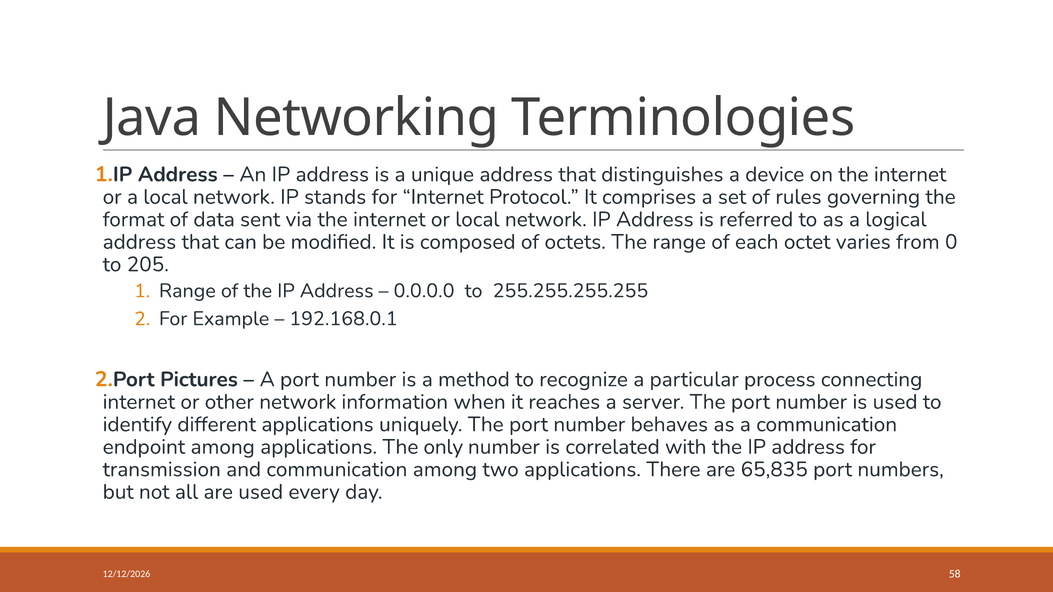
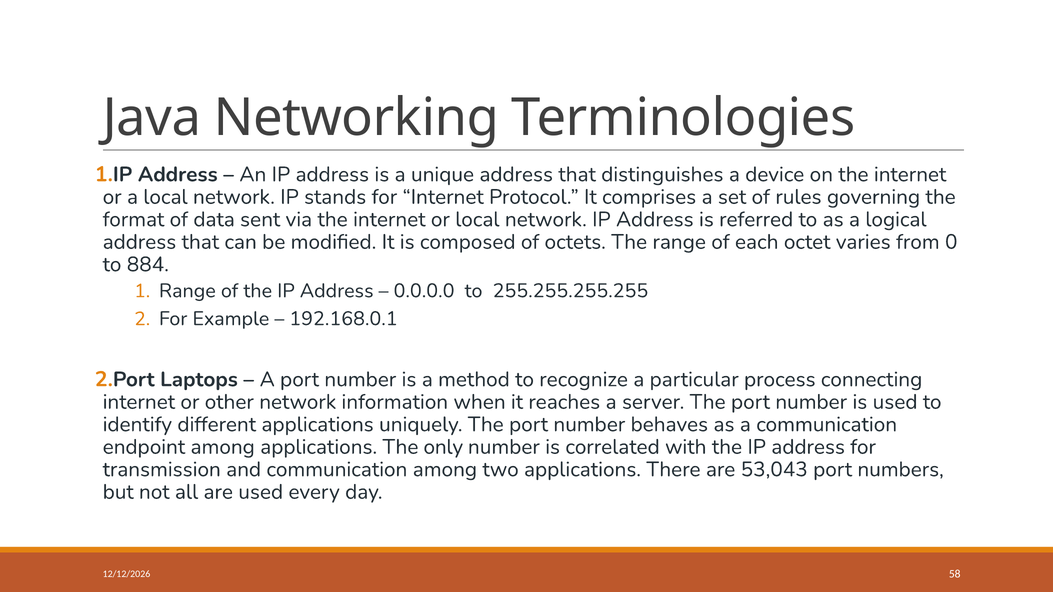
205: 205 -> 884 (148, 265)
Pictures: Pictures -> Laptops (199, 380)
65,835: 65,835 -> 53,043 (774, 470)
